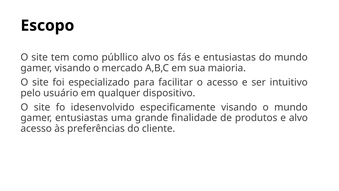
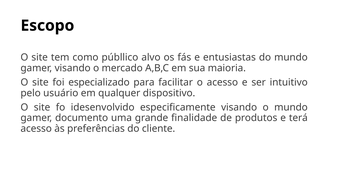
gamer entusiastas: entusiastas -> documento (82, 118)
e alvo: alvo -> terá (298, 118)
